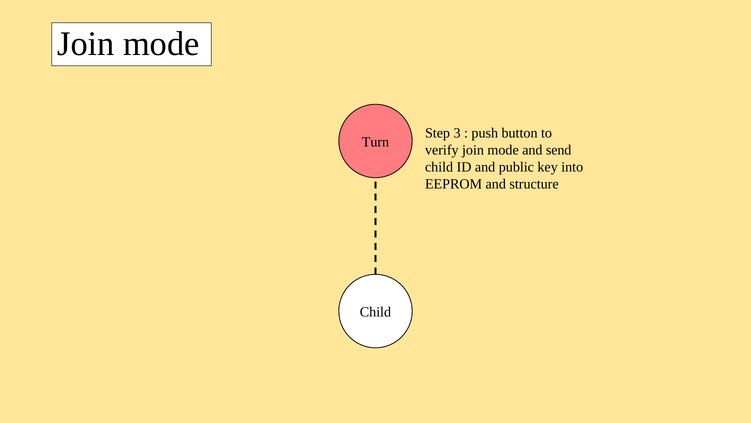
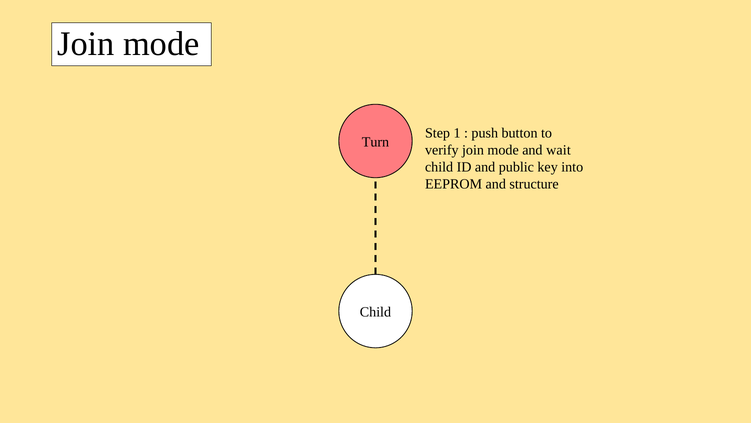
3: 3 -> 1 (457, 133)
send: send -> wait (558, 150)
